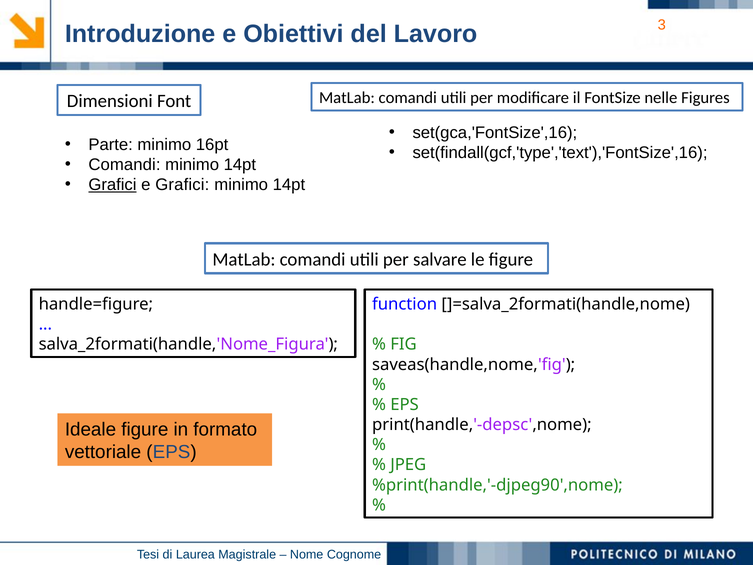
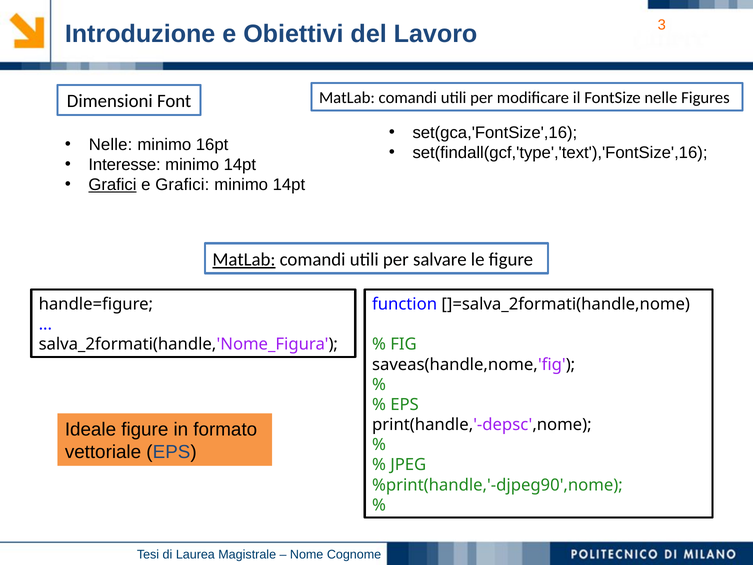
Parte: Parte -> Nelle (111, 144)
Comandi: Comandi -> Interesse (125, 165)
MatLab underline: none -> present (244, 260)
